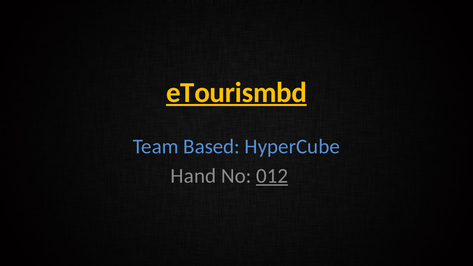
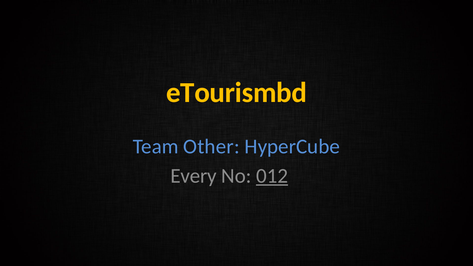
eTourismbd underline: present -> none (237, 93)
Based: Based -> Other (211, 147)
Hand: Hand -> Every (194, 176)
